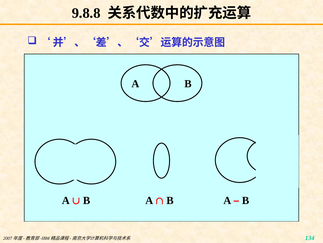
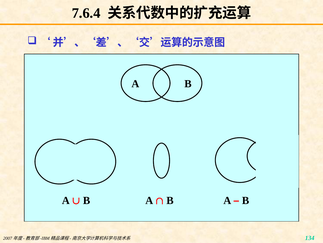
9.8.8: 9.8.8 -> 7.6.4 (86, 13)
